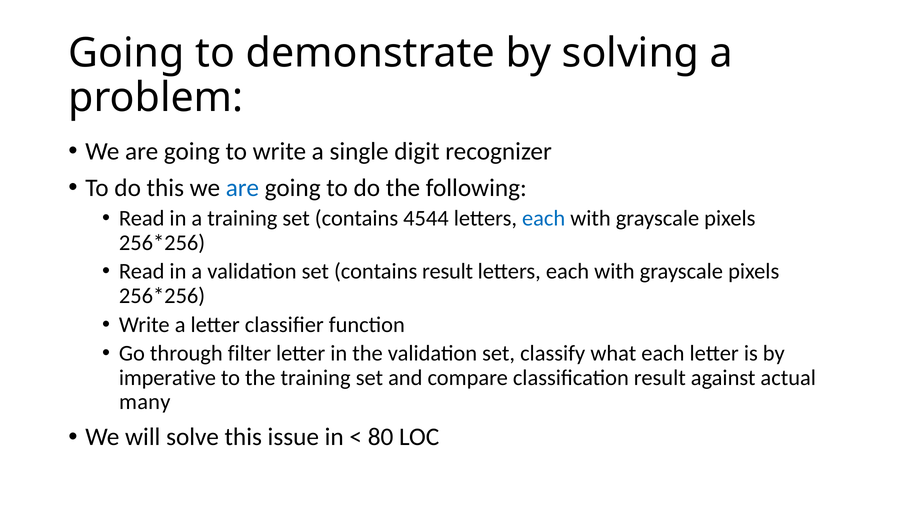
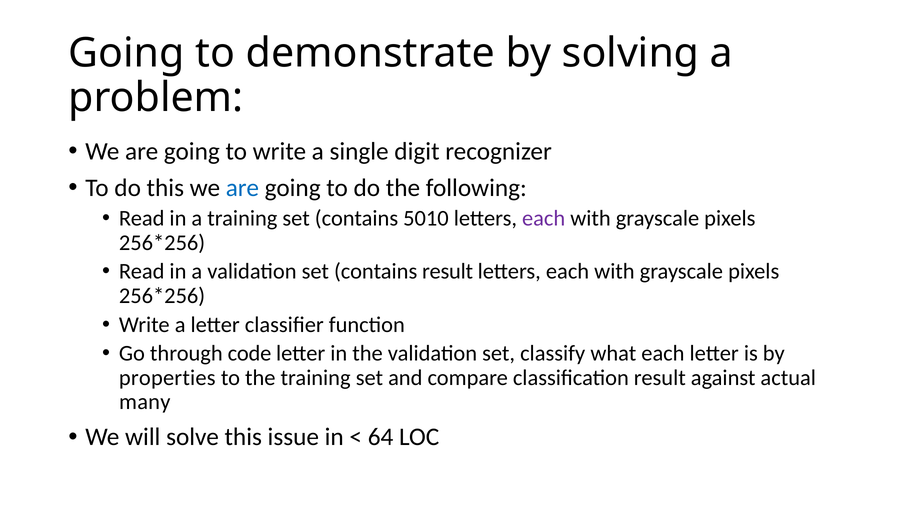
4544: 4544 -> 5010 (426, 218)
each colour: blue -> purple (544, 218)
filter: filter -> code (250, 354)
imperative: imperative -> properties (167, 378)
80: 80 -> 64 (381, 437)
